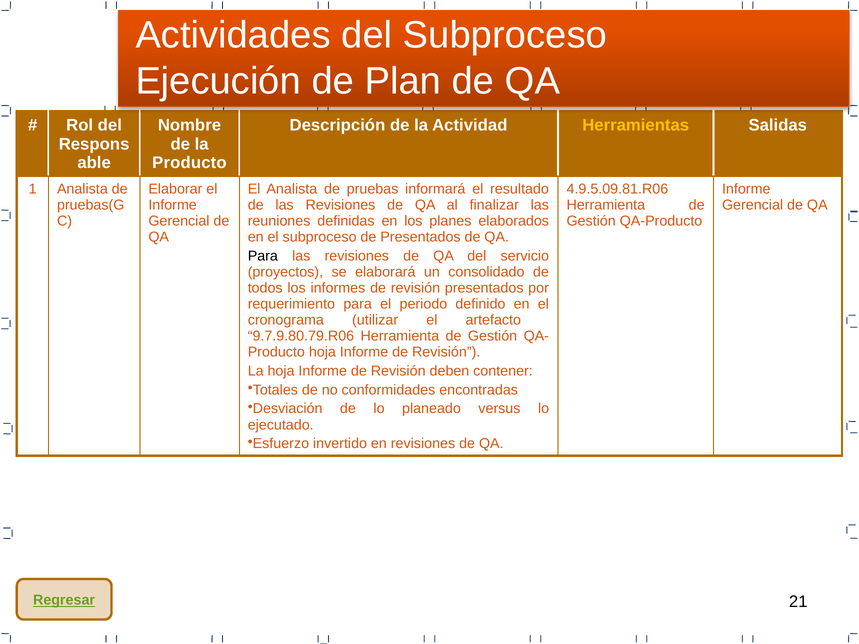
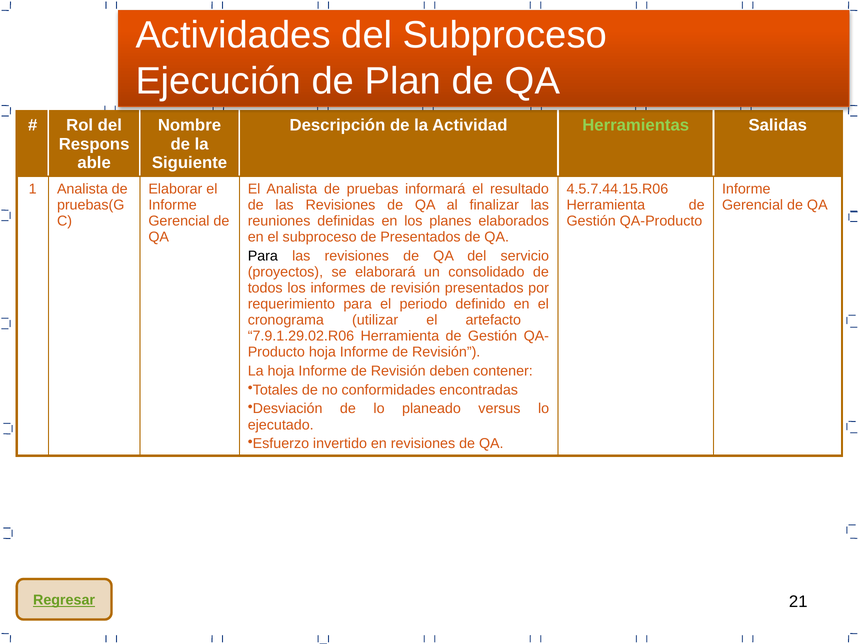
Herramientas colour: yellow -> light green (636, 125)
Producto: Producto -> Siguiente (190, 163)
4.9.5.09.81.R06: 4.9.5.09.81.R06 -> 4.5.7.44.15.R06 (617, 189)
9.7.9.80.79.R06: 9.7.9.80.79.R06 -> 7.9.1.29.02.R06 (301, 336)
